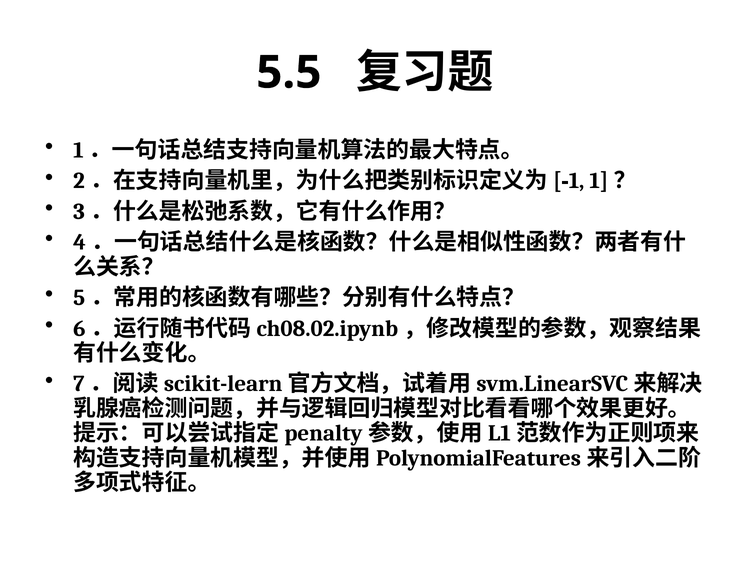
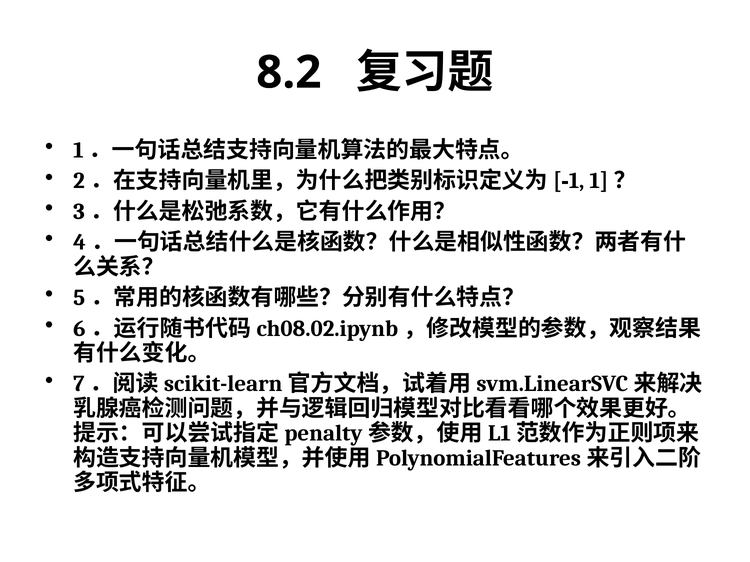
5.5: 5.5 -> 8.2 (289, 73)
